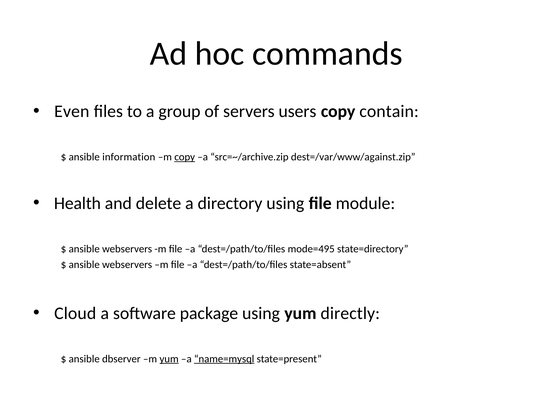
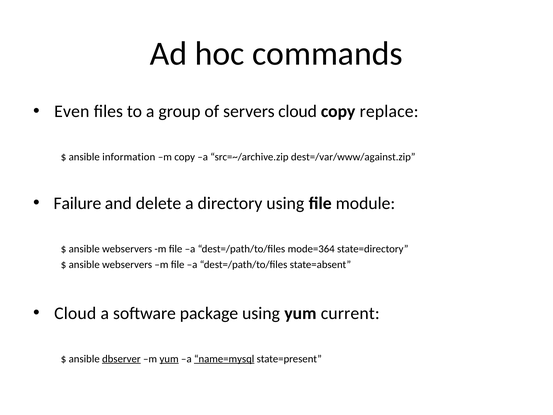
servers users: users -> cloud (298, 111)
contain: contain -> replace (389, 111)
copy underline: present -> none (185, 157)
Health: Health -> Failure (77, 203)
mode=495: mode=495 -> mode=364 (311, 249)
directly: directly -> current (350, 313)
dbserver underline: none -> present (121, 359)
